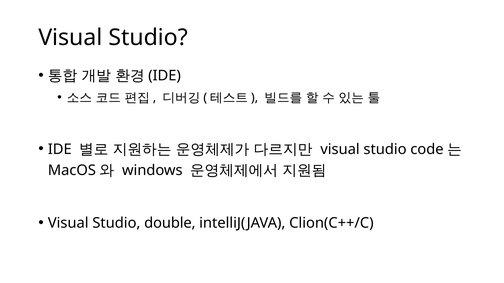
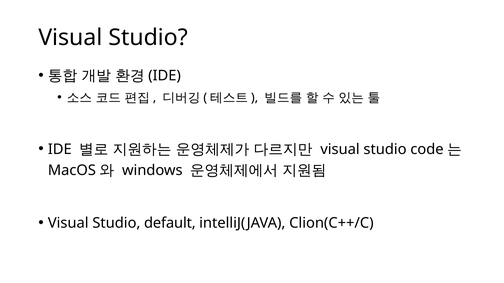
double: double -> default (170, 224)
